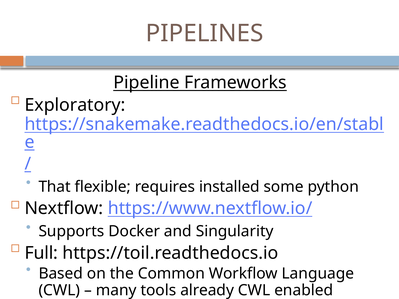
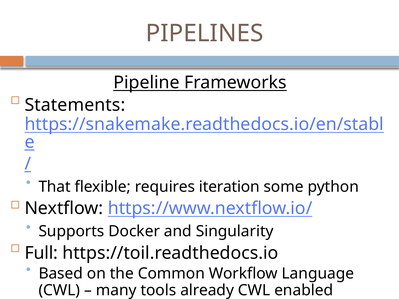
Exploratory: Exploratory -> Statements (75, 105)
installed: installed -> iteration (229, 187)
